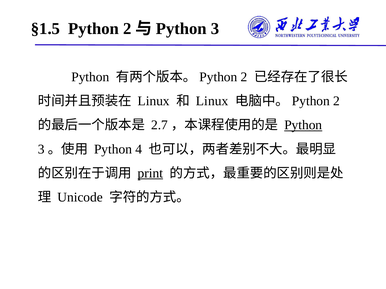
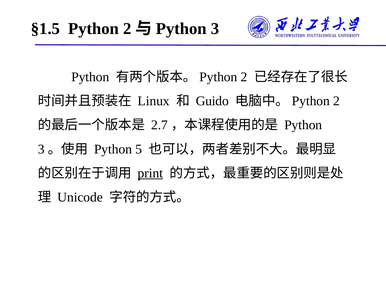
Linux: Linux -> Guido (212, 101)
Python underline: present -> none (303, 125)
4: 4 -> 5 (139, 149)
